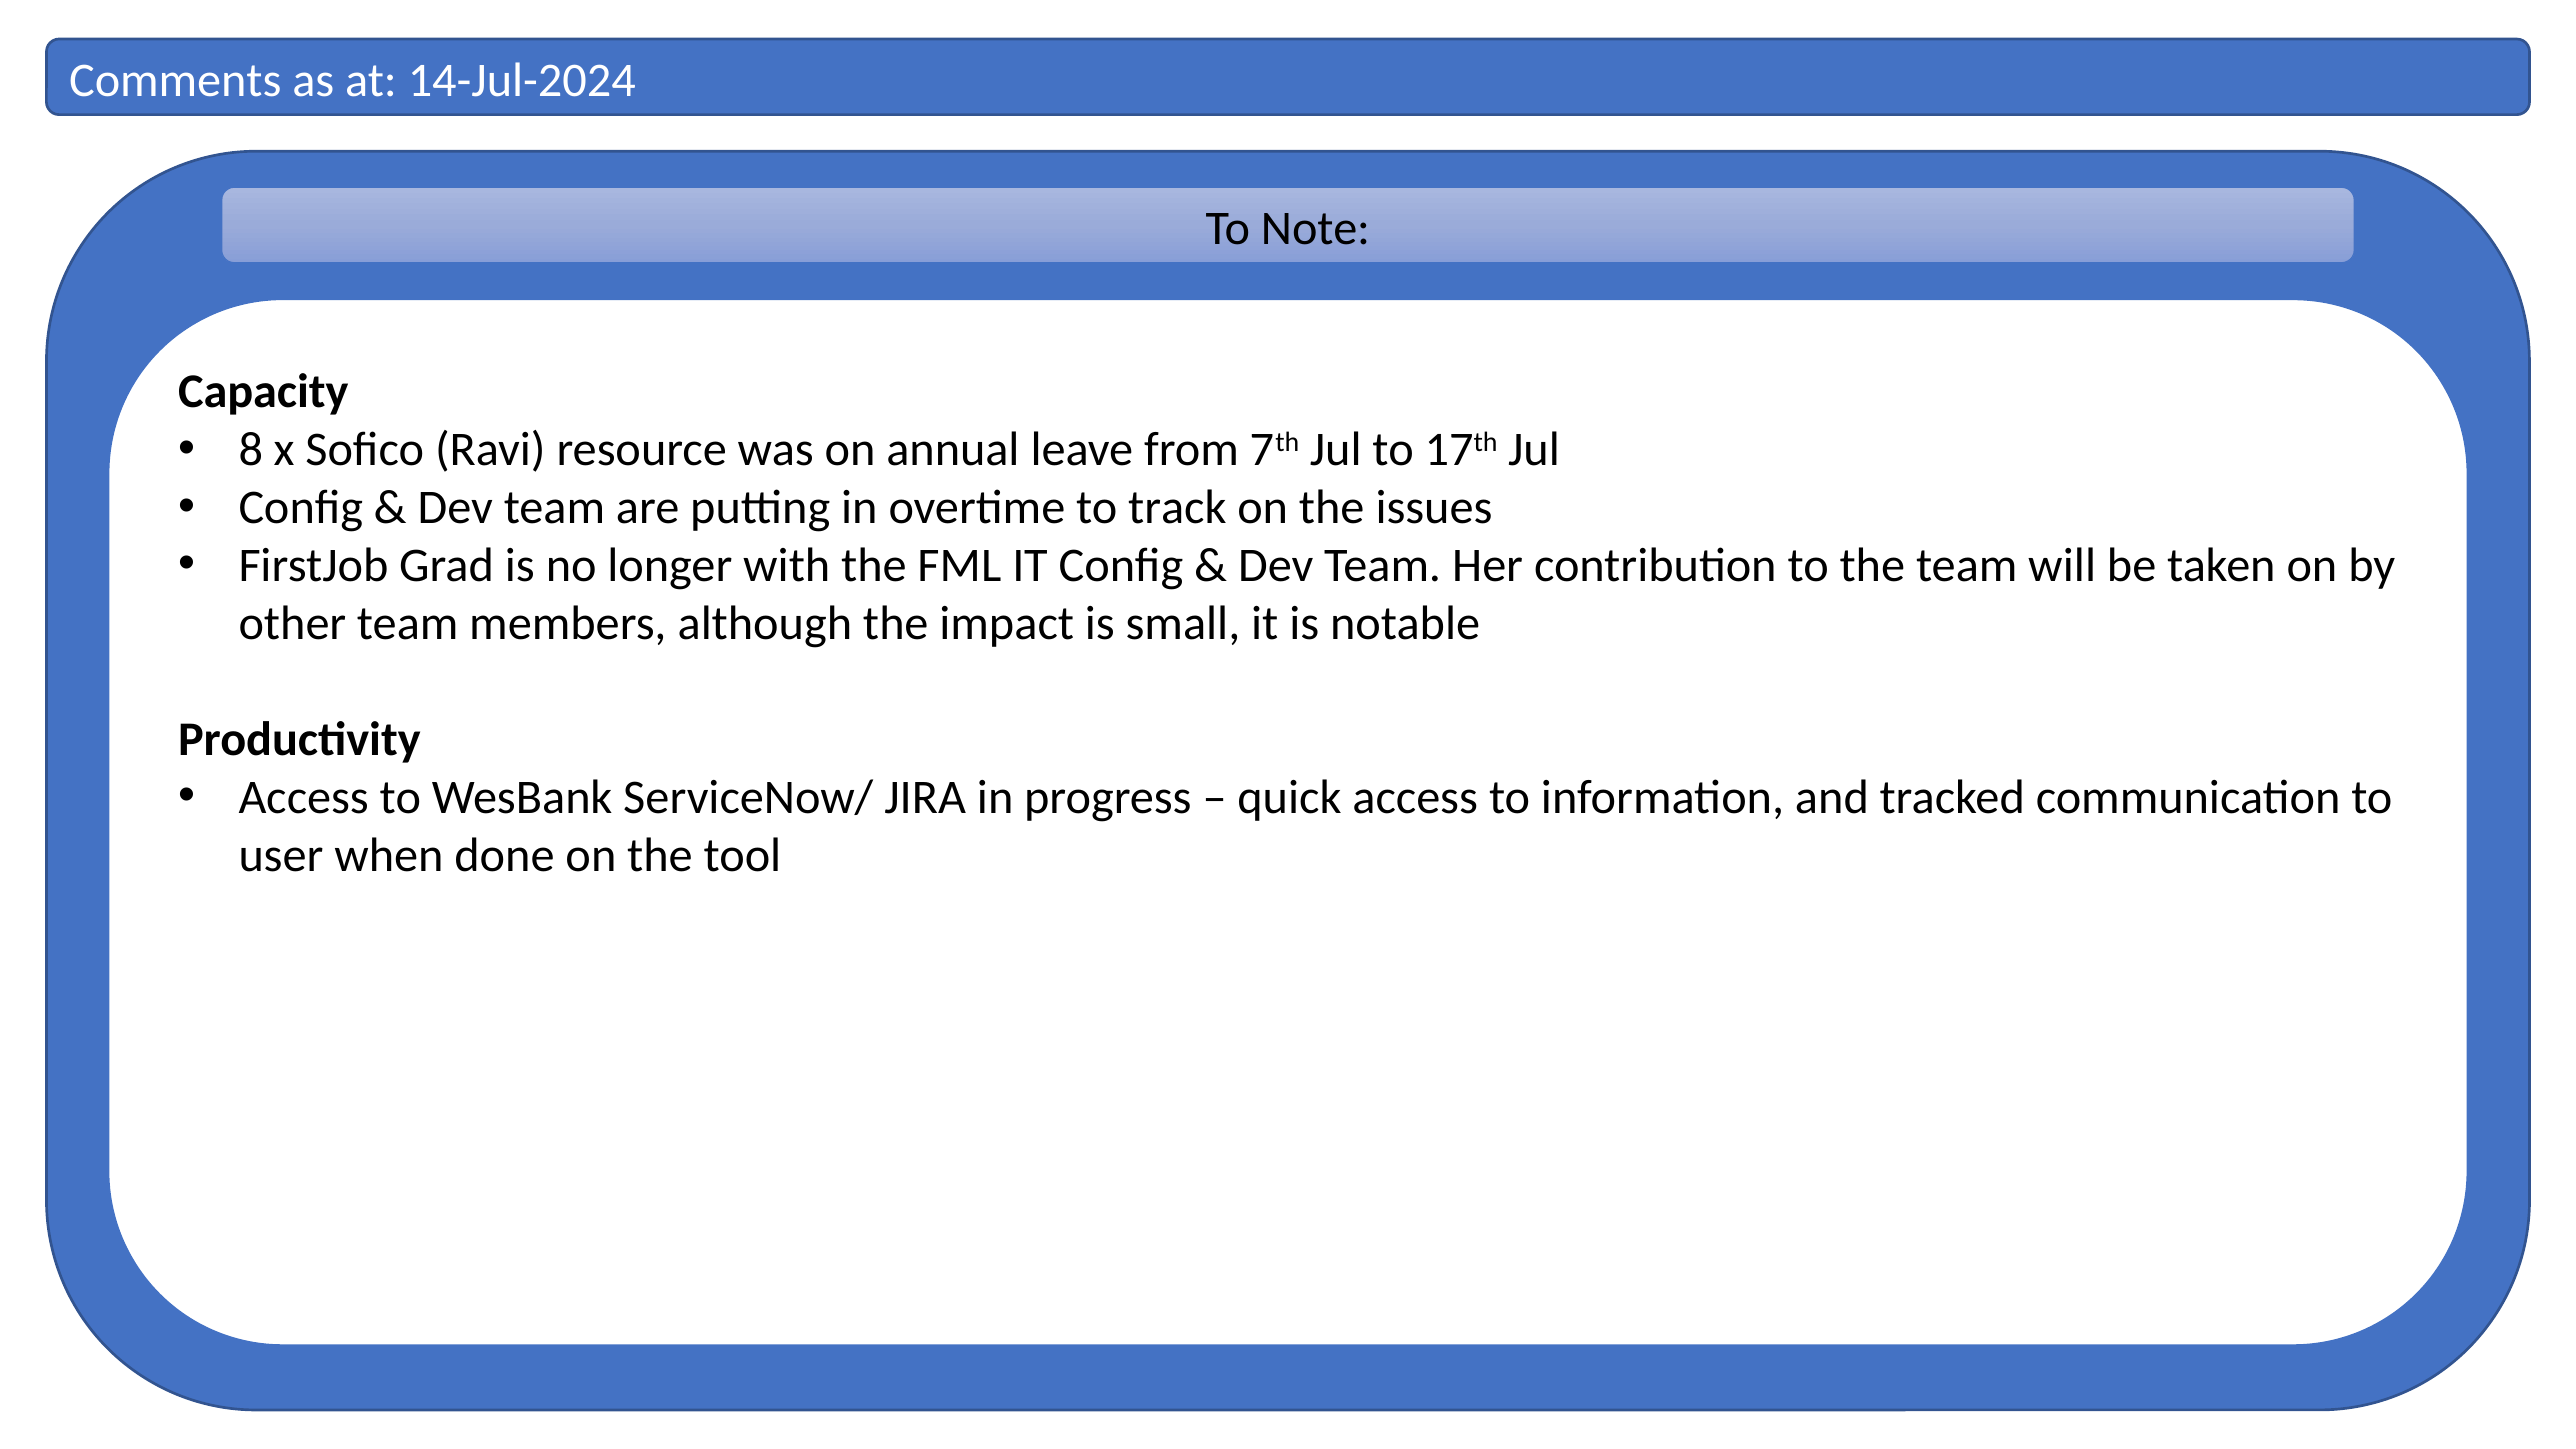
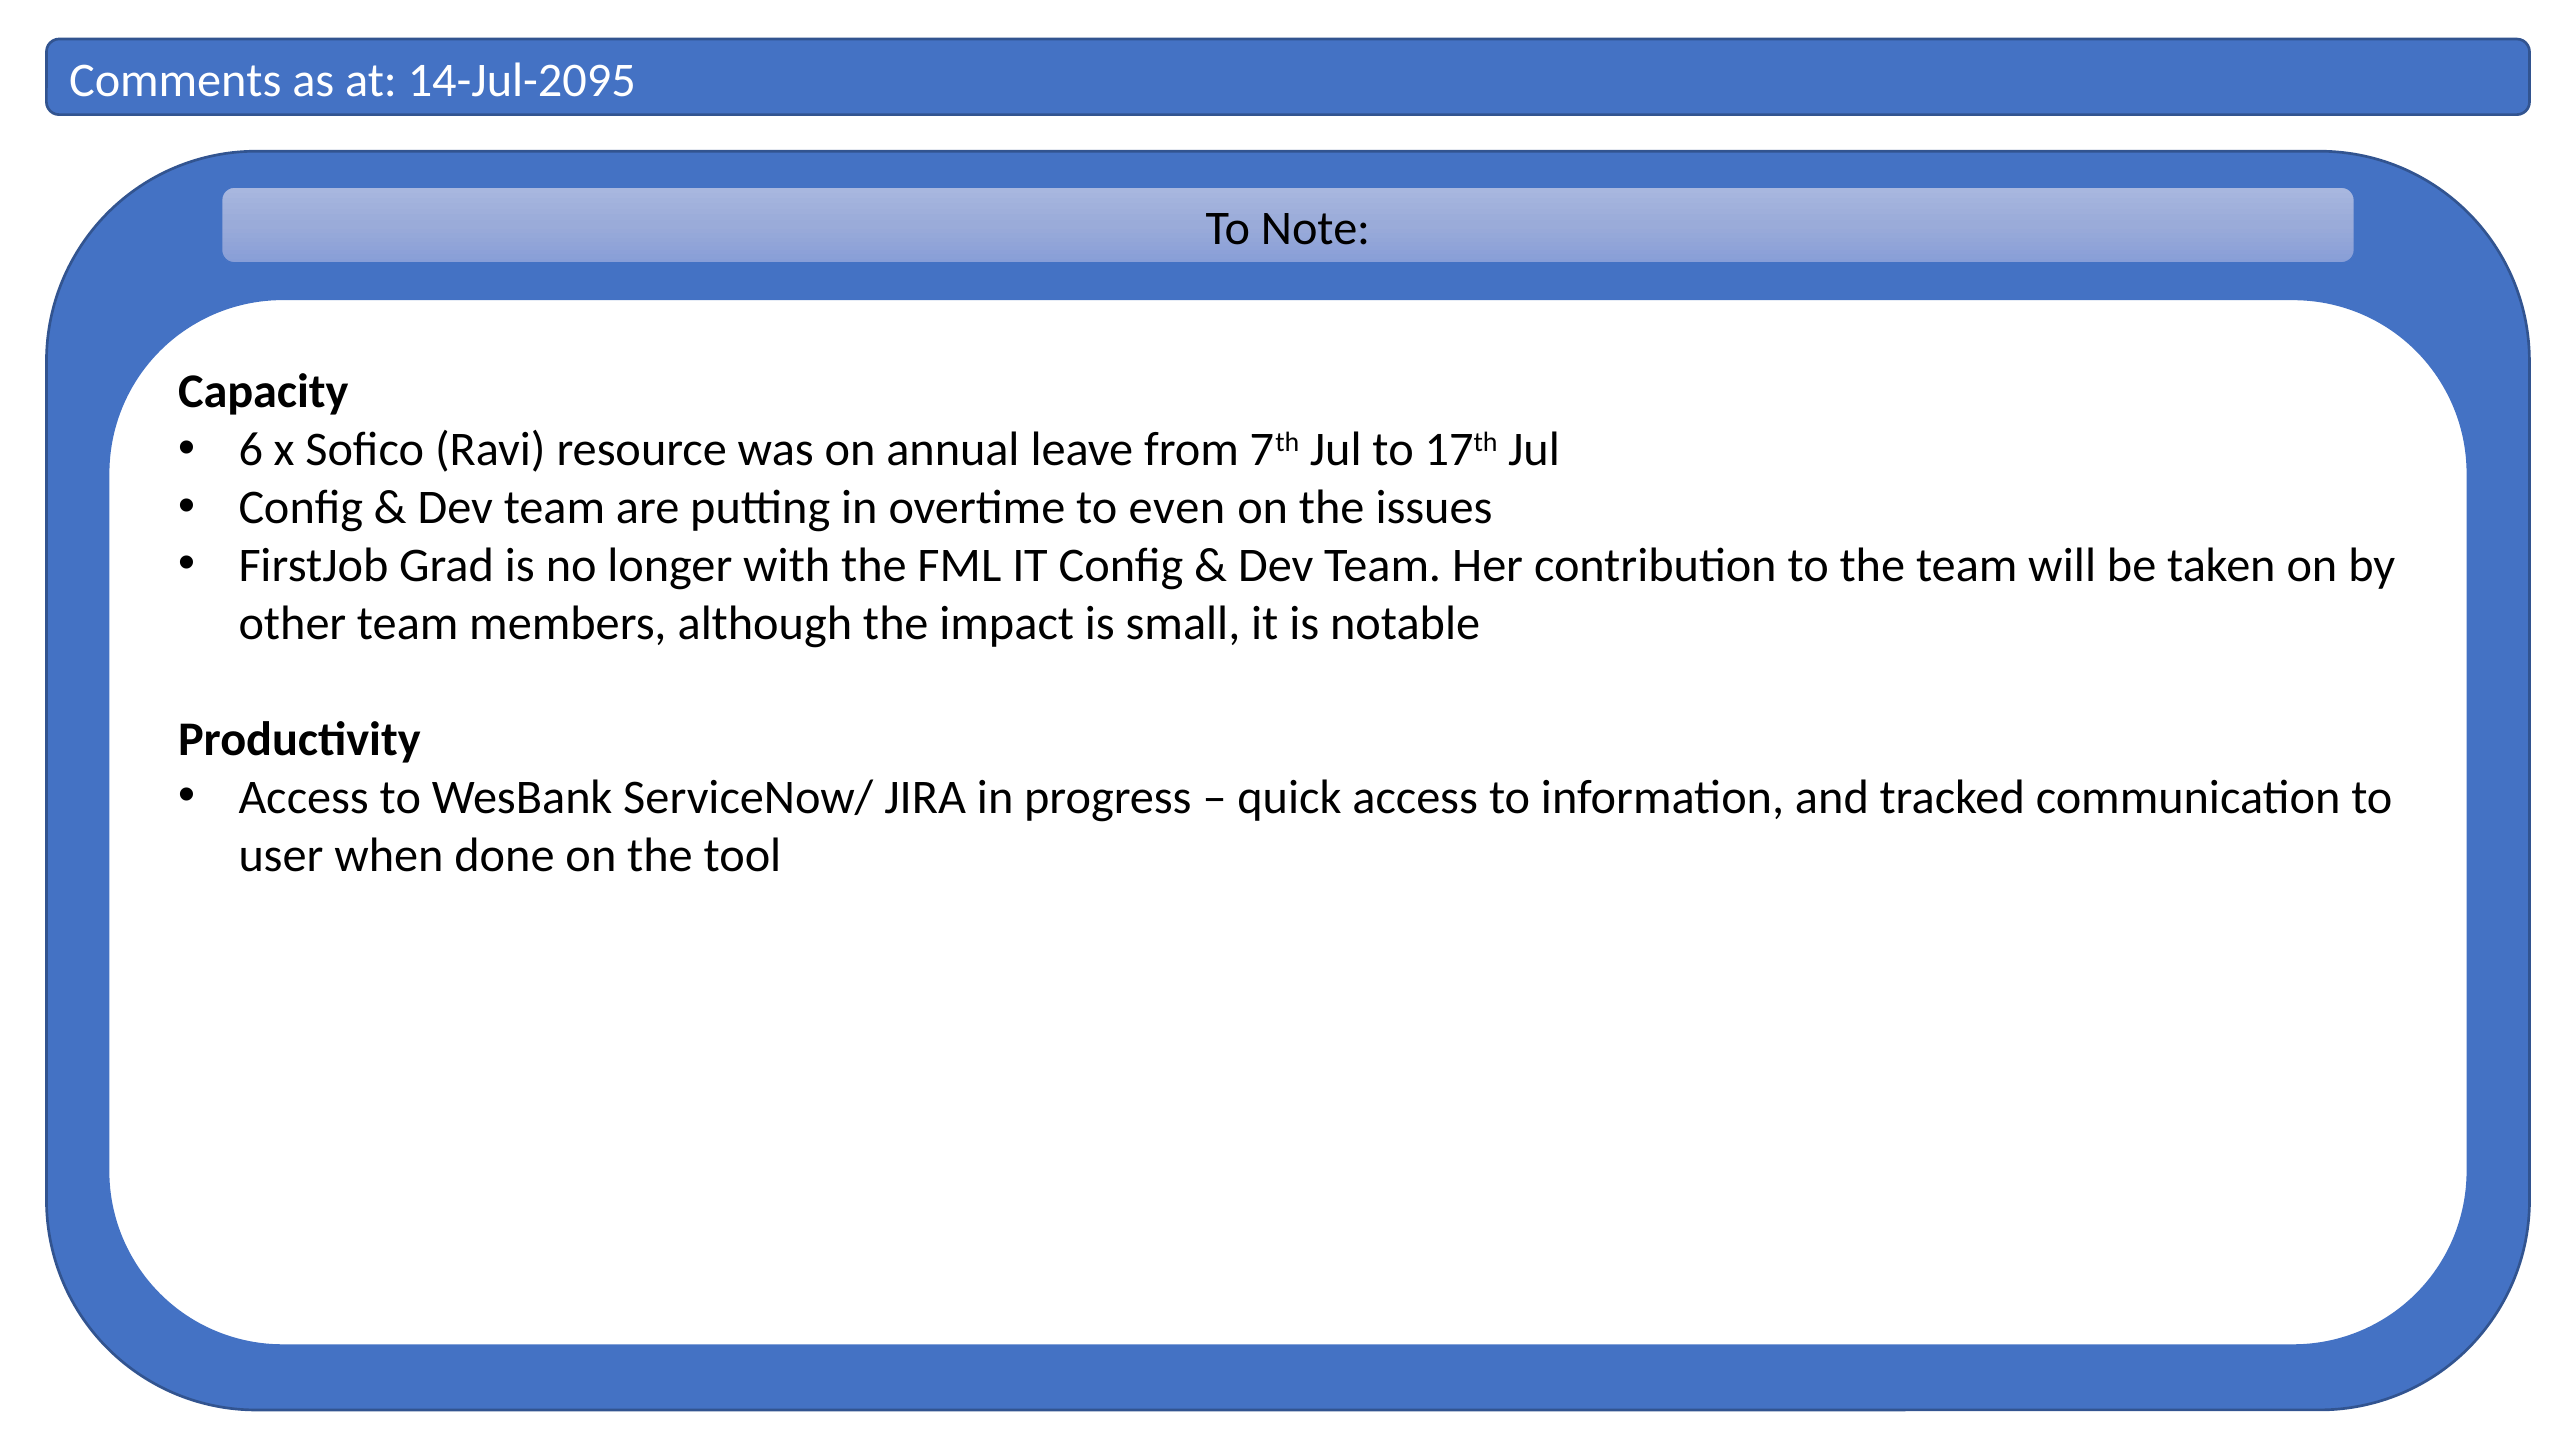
14-Jul-2024: 14-Jul-2024 -> 14-Jul-2095 (522, 80)
8: 8 -> 6 (251, 450)
track: track -> even (1177, 508)
